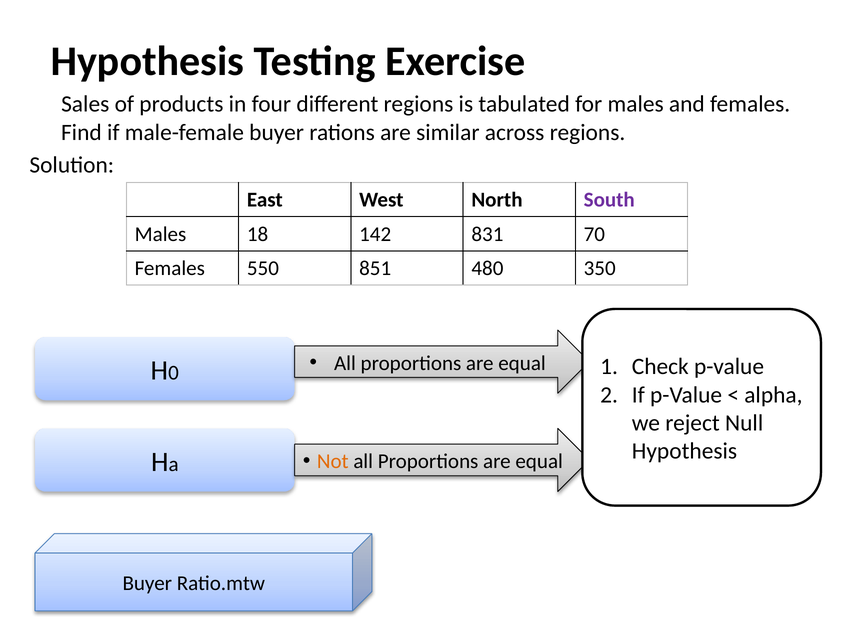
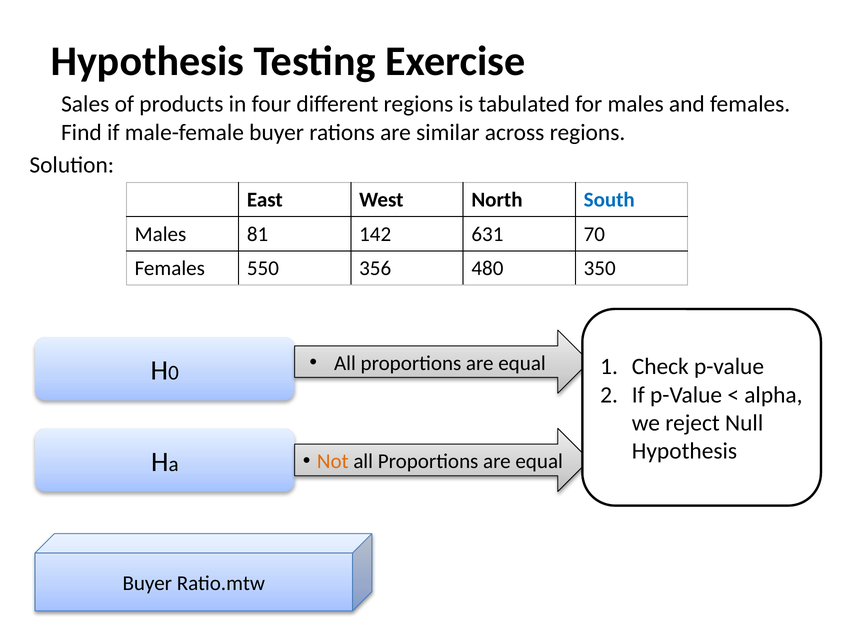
South colour: purple -> blue (609, 200)
18: 18 -> 81 (258, 234)
831: 831 -> 631 (487, 234)
851: 851 -> 356 (375, 268)
